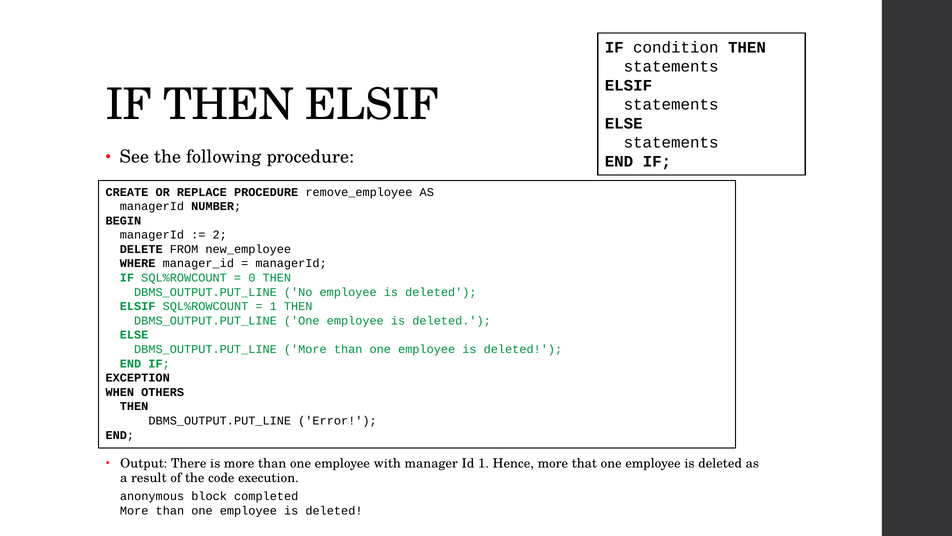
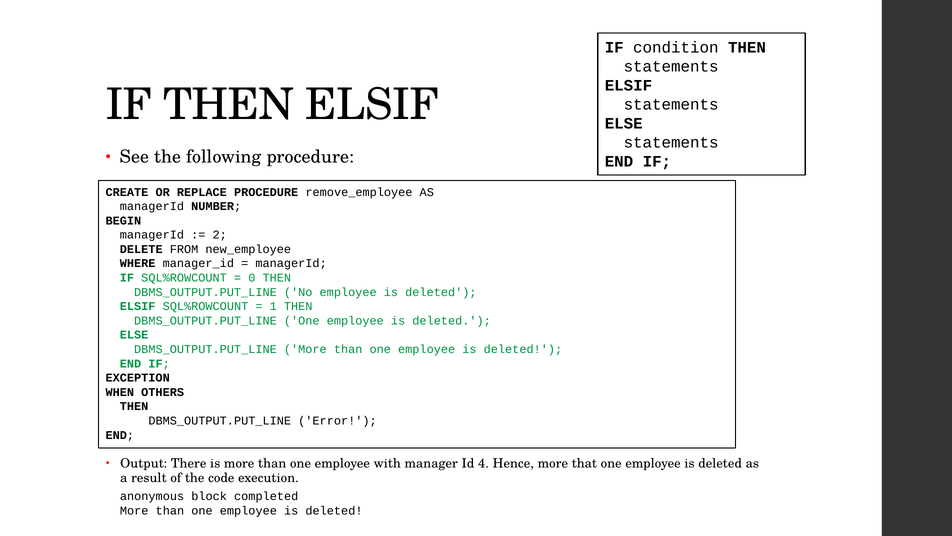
Id 1: 1 -> 4 (483, 463)
